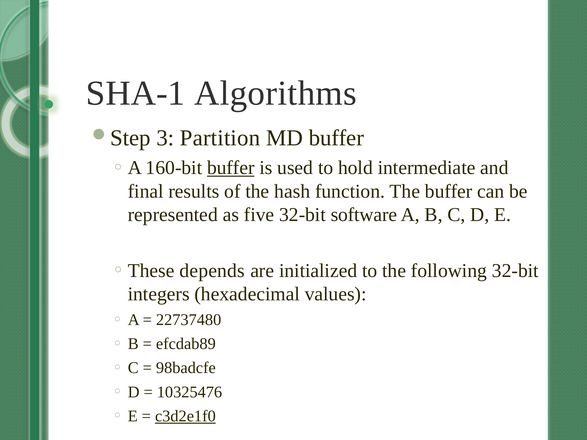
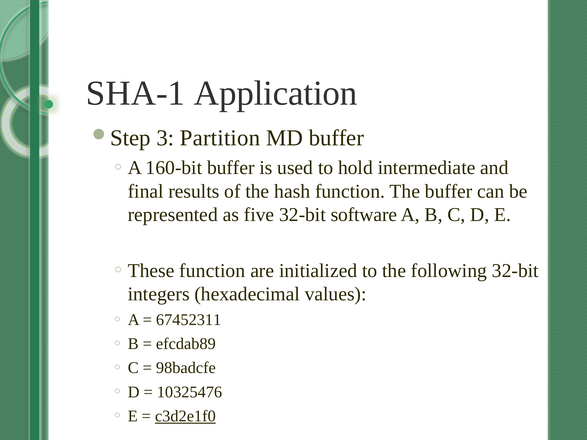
Algorithms: Algorithms -> Application (276, 93)
buffer underline: present -> none (231, 168)
depends: depends -> function (212, 271)
22737480: 22737480 -> 67452311 (189, 320)
